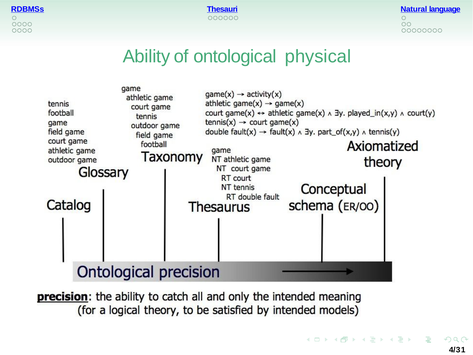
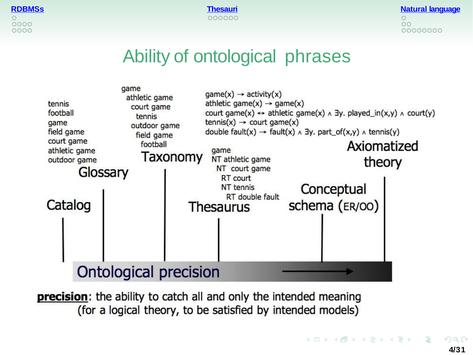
physical: physical -> phrases (318, 56)
